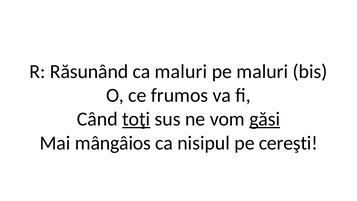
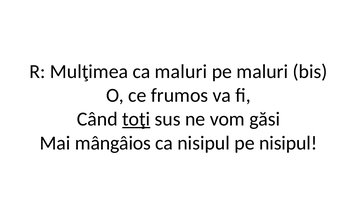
Răsunând: Răsunând -> Mulţimea (89, 71)
găsi underline: present -> none (265, 119)
pe cereşti: cereşti -> nisipul (288, 143)
